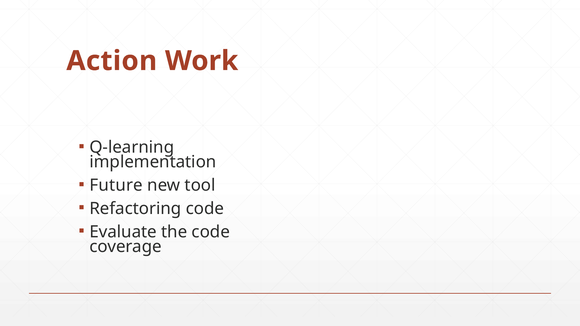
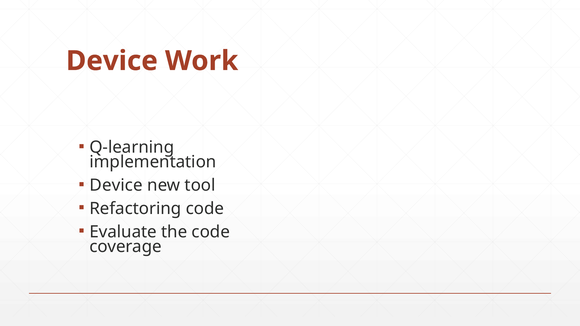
Action: Action -> Device (112, 61)
Future: Future -> Device (116, 185)
